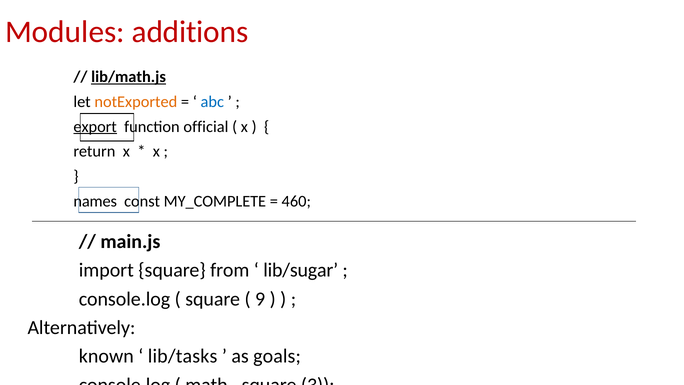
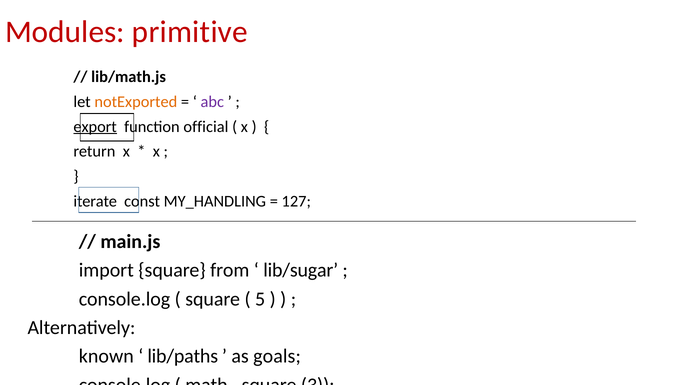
additions: additions -> primitive (190, 32)
lib/math.js underline: present -> none (129, 77)
abc colour: blue -> purple (212, 102)
names: names -> iterate (95, 201)
MY_COMPLETE: MY_COMPLETE -> MY_HANDLING (215, 201)
460: 460 -> 127 (296, 201)
9: 9 -> 5 (260, 299)
lib/tasks: lib/tasks -> lib/paths (183, 356)
